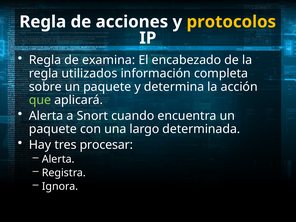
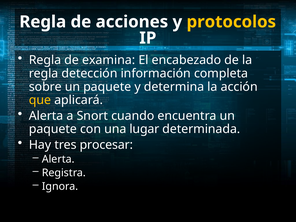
utilizados: utilizados -> detección (89, 73)
que colour: light green -> yellow (40, 100)
largo: largo -> lugar (144, 129)
